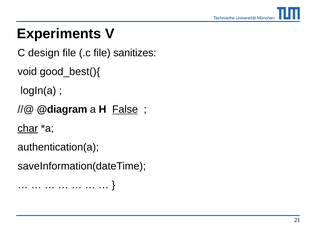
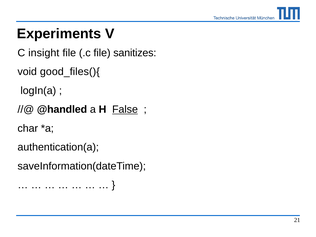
design: design -> insight (44, 53)
good_best(){: good_best(){ -> good_files(){ (70, 72)
@diagram: @diagram -> @handled (62, 109)
char underline: present -> none (28, 128)
